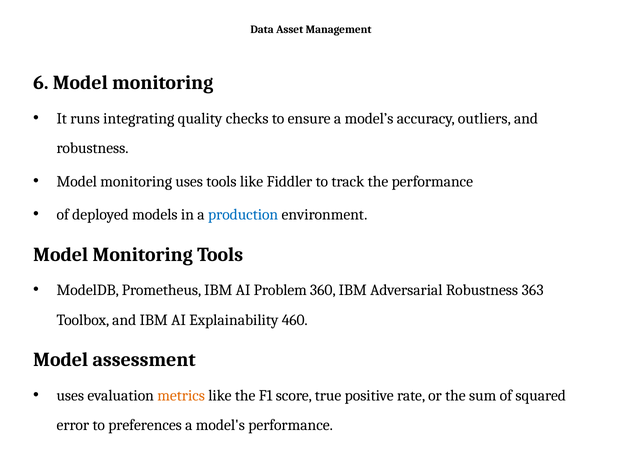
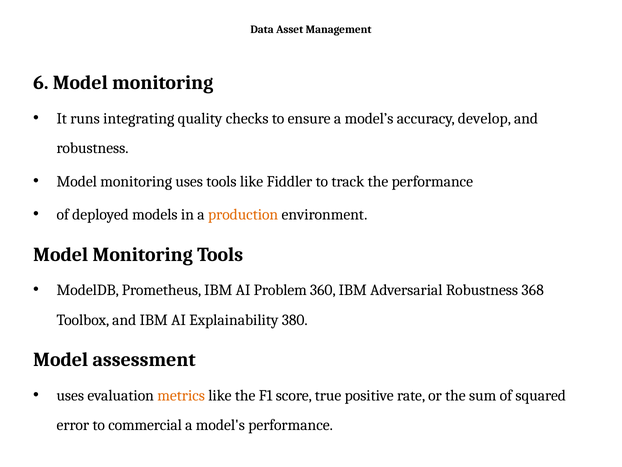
outliers: outliers -> develop (484, 118)
production colour: blue -> orange (243, 214)
363: 363 -> 368 (533, 290)
460: 460 -> 380 (295, 320)
preferences: preferences -> commercial (145, 425)
